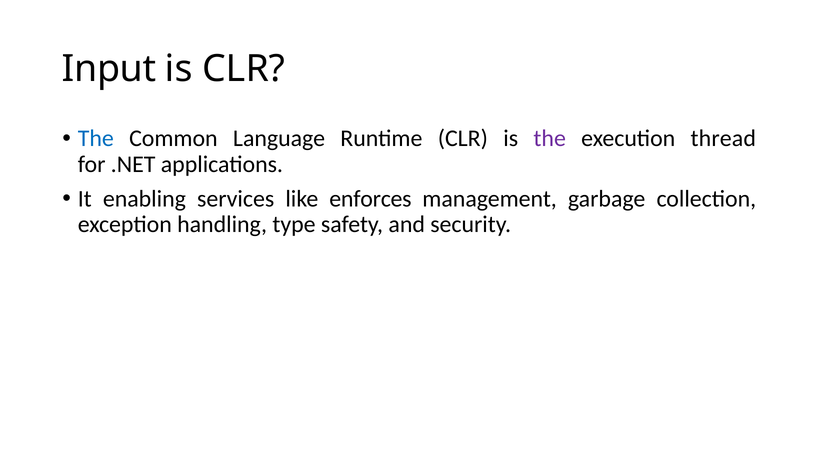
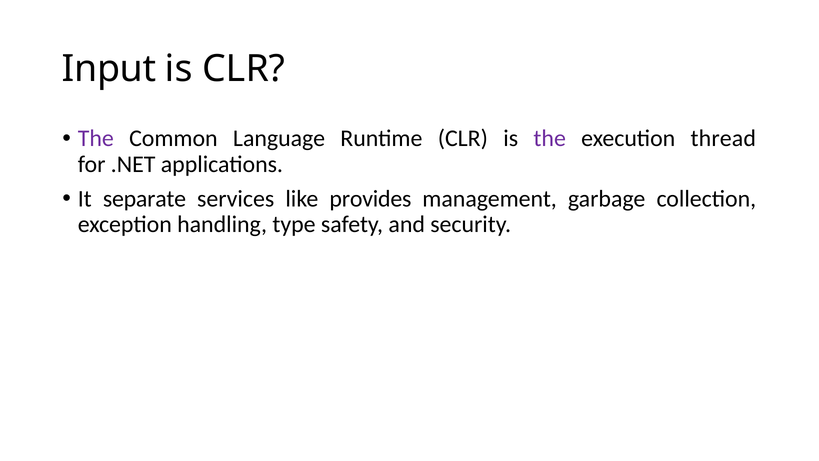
The colour: blue -> purple (96, 138)
enabling: enabling -> separate (145, 199)
enforces: enforces -> provides (370, 199)
